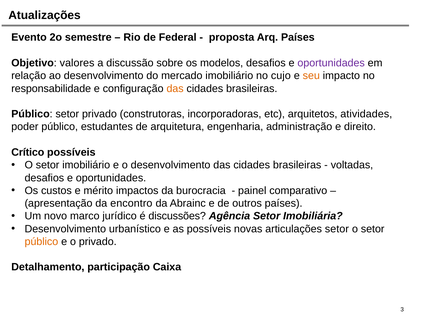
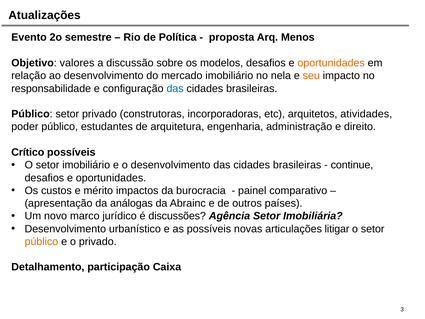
Federal: Federal -> Política (178, 37)
Arq Países: Países -> Menos (298, 37)
oportunidades colour: purple -> orange (331, 63)
cujo: cujo -> nela (281, 76)
das colour: orange -> blue (175, 88)
voltadas: voltadas -> continue (352, 165)
encontro: encontro -> análogas (131, 203)
articulações setor: setor -> litigar (337, 229)
